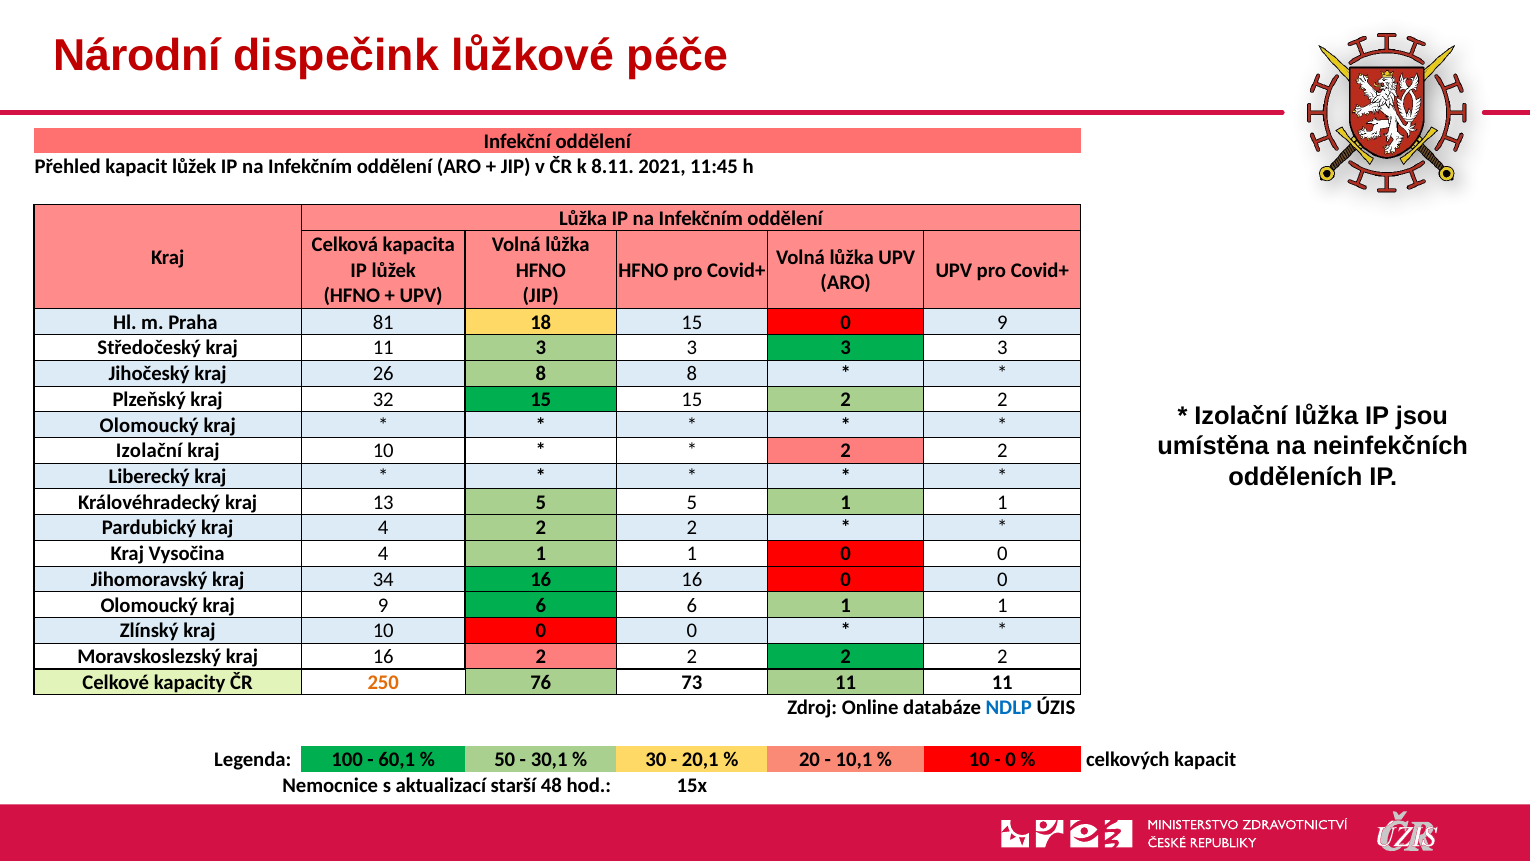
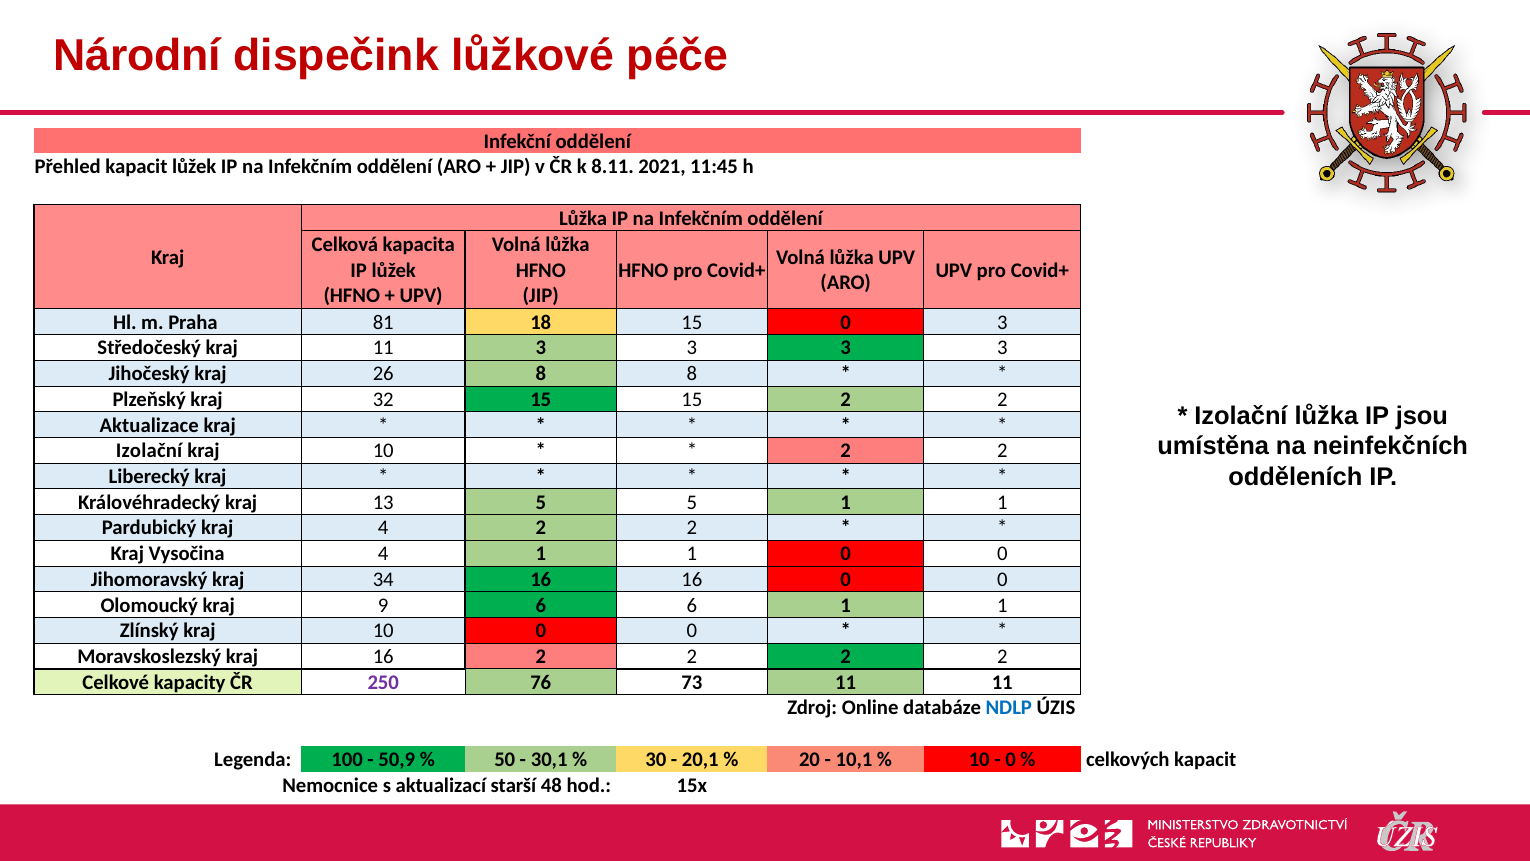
0 9: 9 -> 3 (1002, 322)
Olomoucký: Olomoucký -> Aktualizace (149, 425)
250 colour: orange -> purple (383, 682)
60,1: 60,1 -> 50,9 (397, 759)
